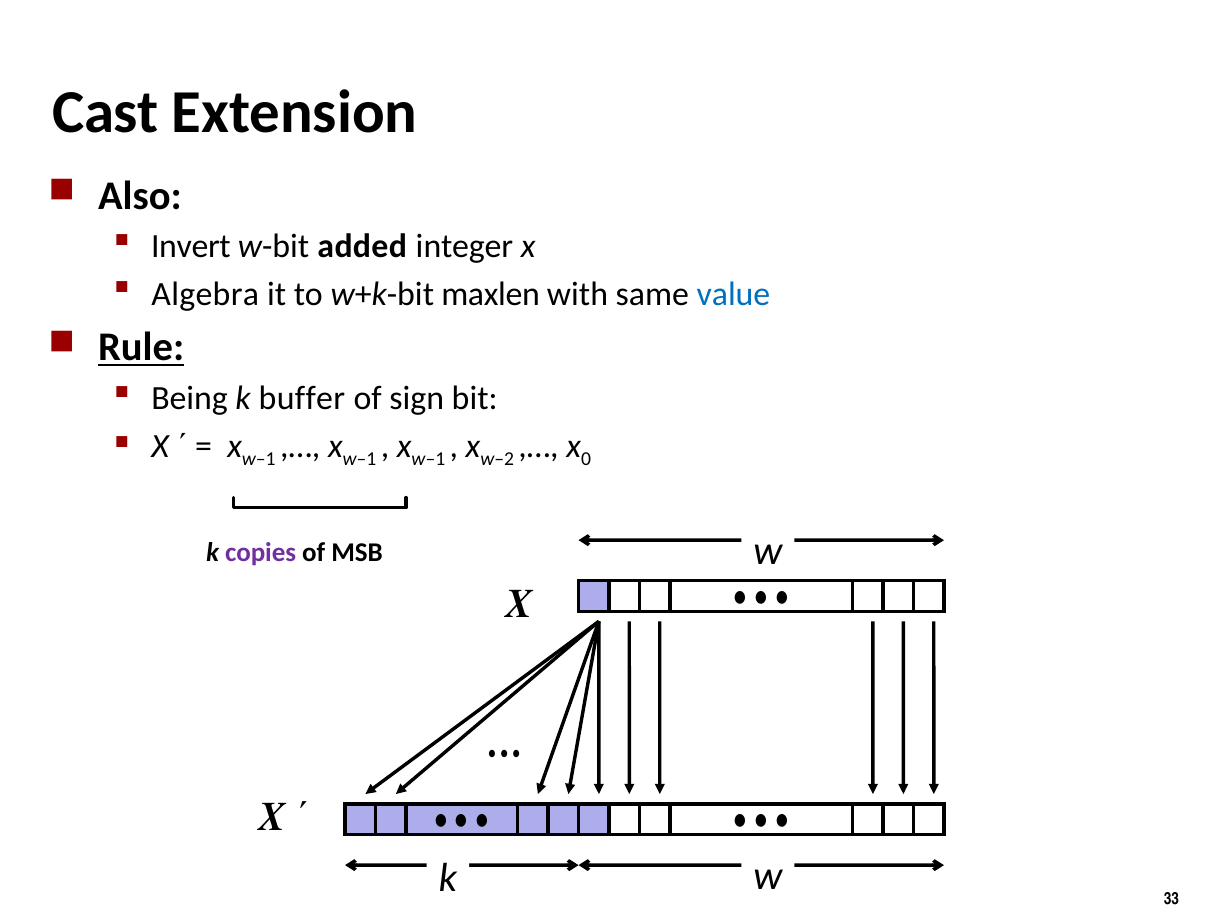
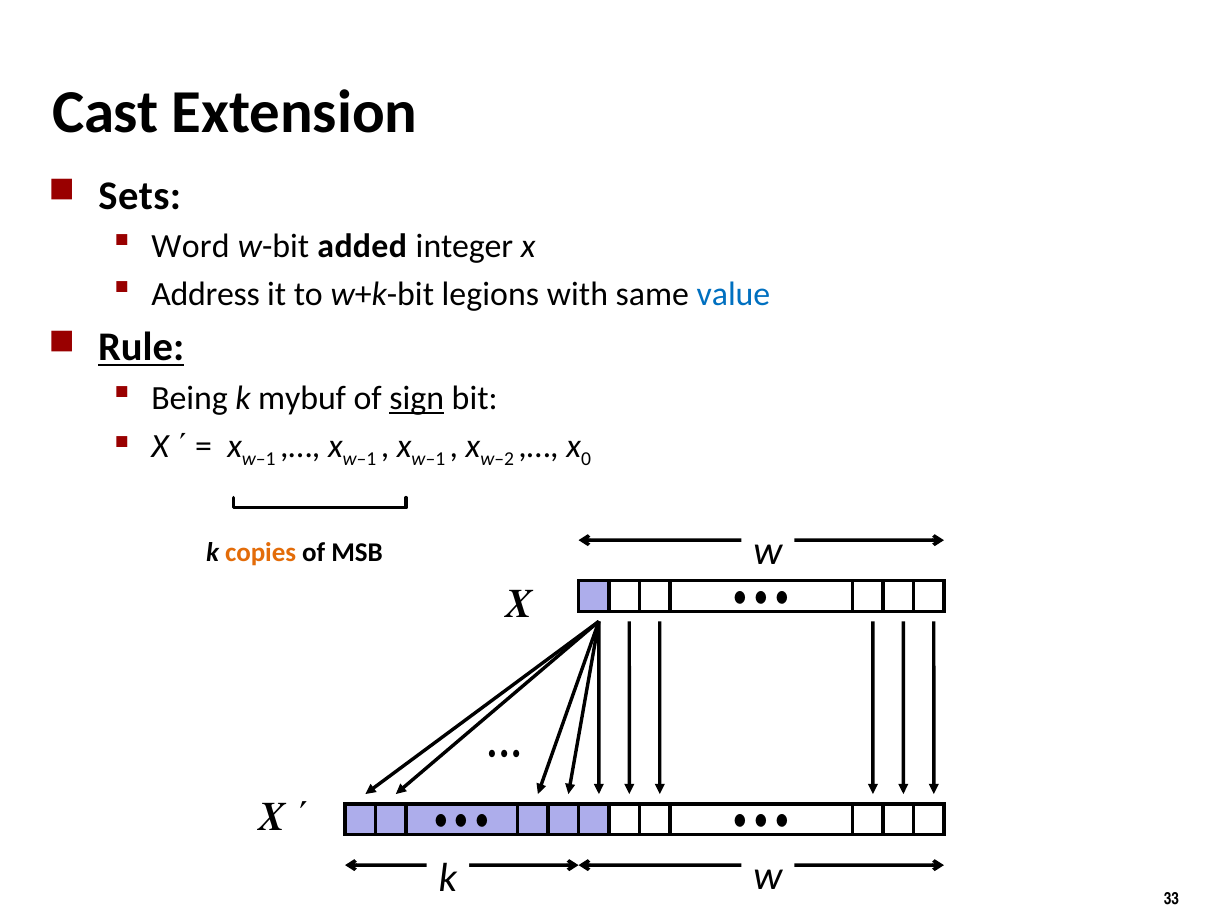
Also: Also -> Sets (140, 196)
Invert: Invert -> Word (191, 247)
Algebra: Algebra -> Address (206, 294)
maxlen: maxlen -> legions (490, 294)
buffer: buffer -> mybuf (302, 398)
sign underline: none -> present (417, 398)
copies colour: purple -> orange (261, 552)
